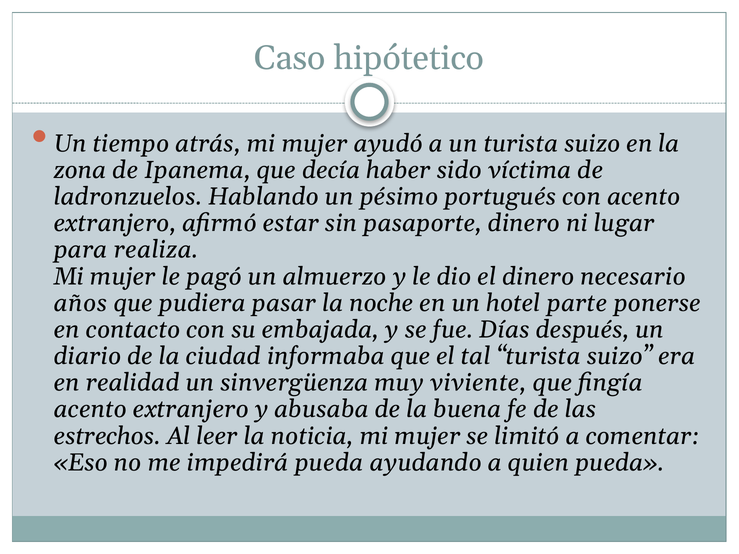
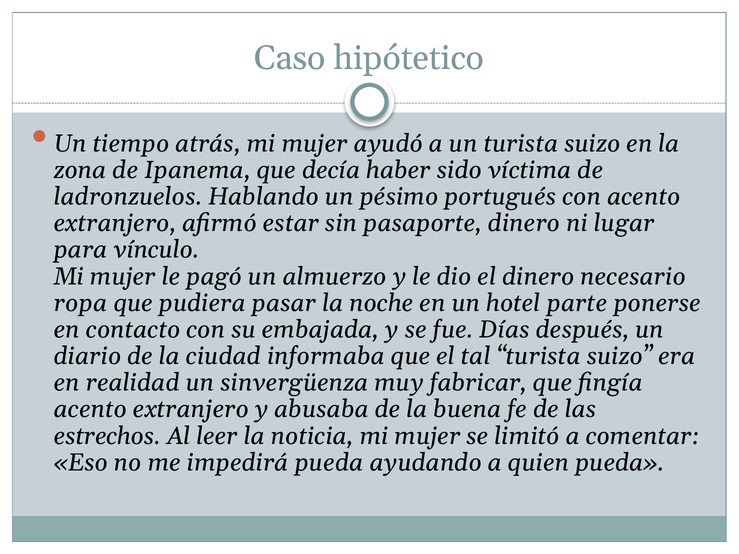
realiza: realiza -> vínculo (156, 250)
años: años -> ropa (81, 303)
viviente: viviente -> fabricar (478, 383)
